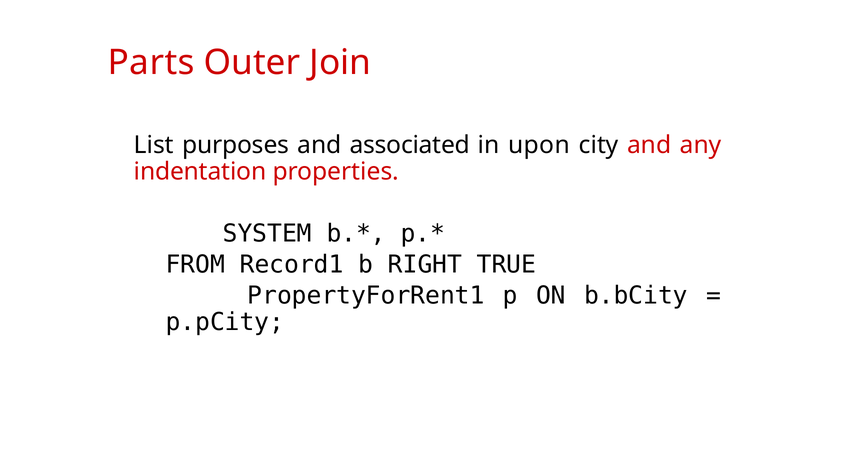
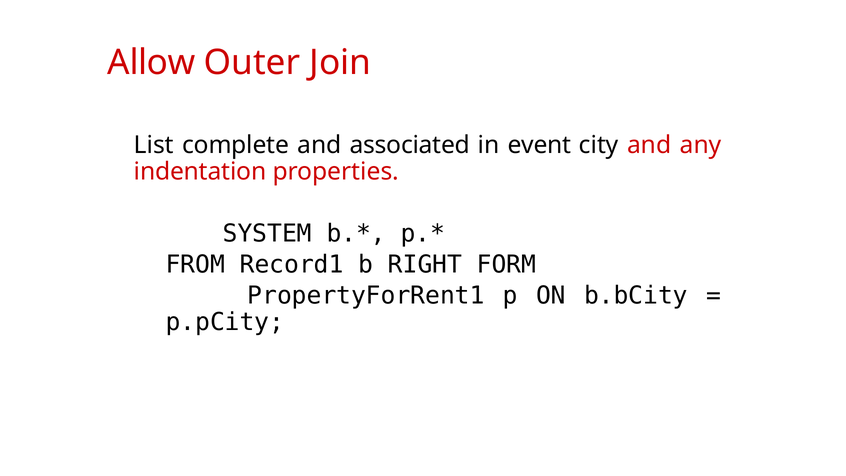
Parts: Parts -> Allow (151, 63)
purposes: purposes -> complete (236, 145)
upon: upon -> event (539, 145)
TRUE: TRUE -> FORM (506, 265)
